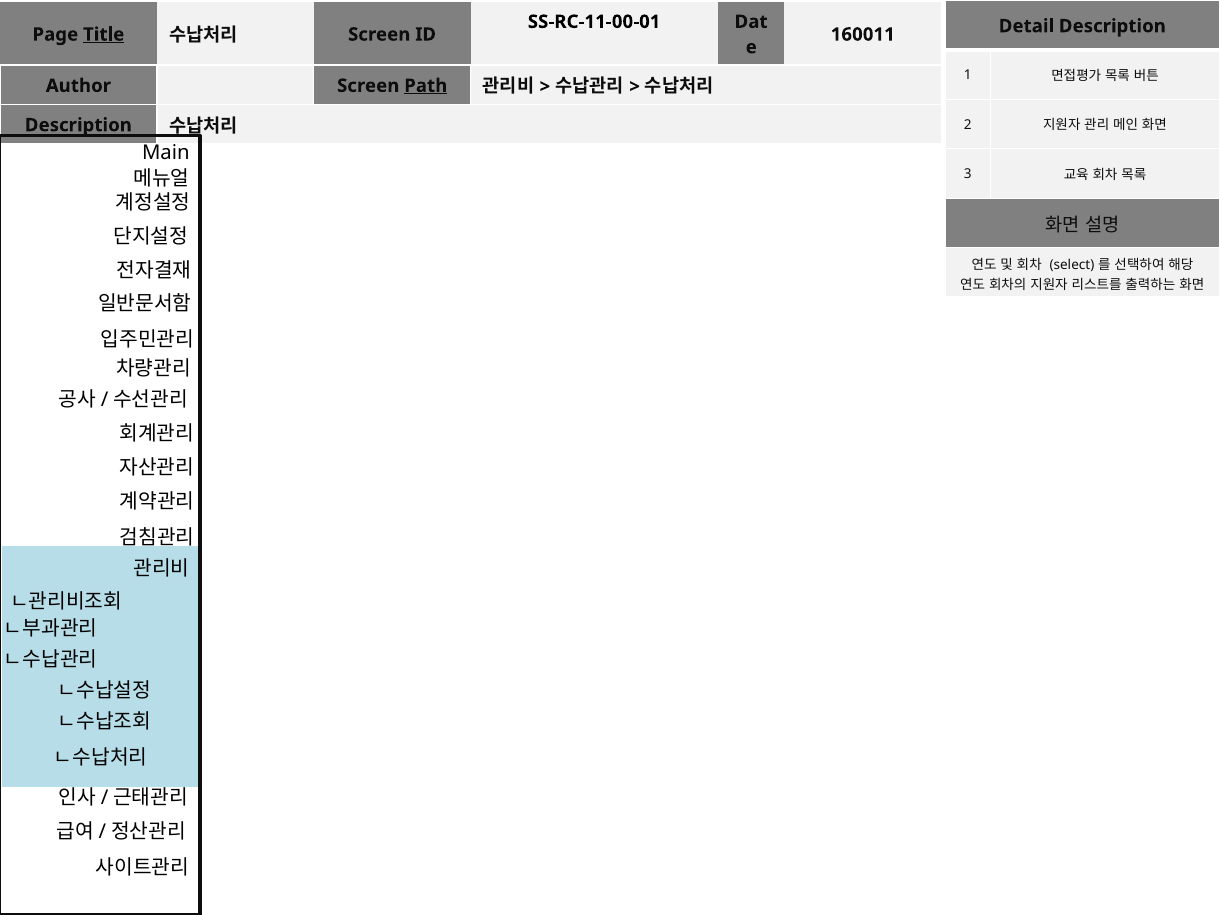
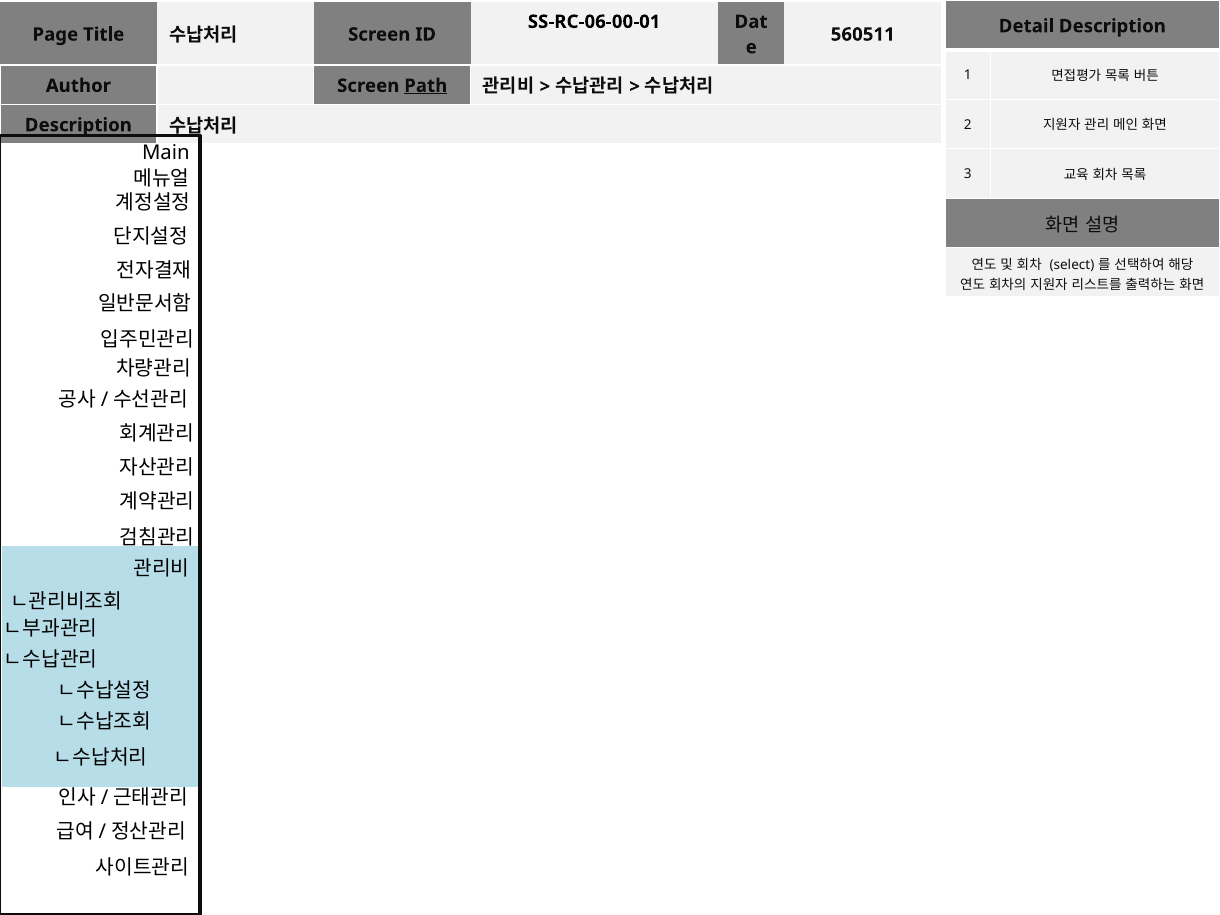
SS-RC-11-00-01: SS-RC-11-00-01 -> SS-RC-06-00-01 (594, 22)
Title underline: present -> none (104, 34)
160011: 160011 -> 560511 (863, 34)
